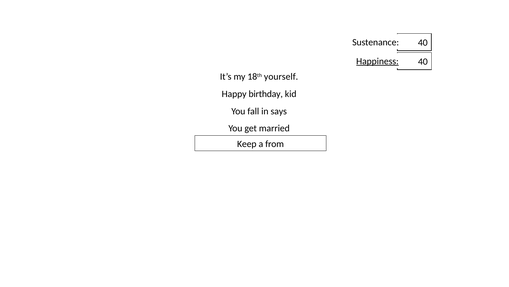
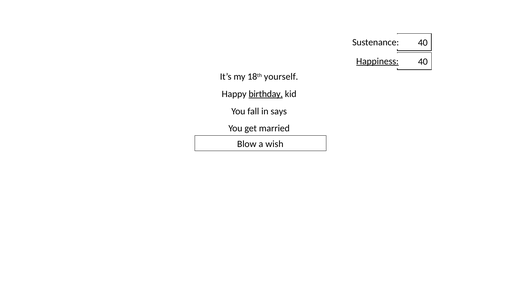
birthday underline: none -> present (266, 94)
Keep: Keep -> Blow (247, 144)
from: from -> wish (274, 144)
